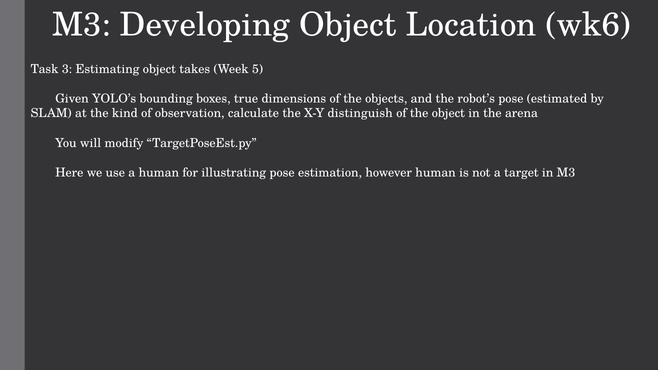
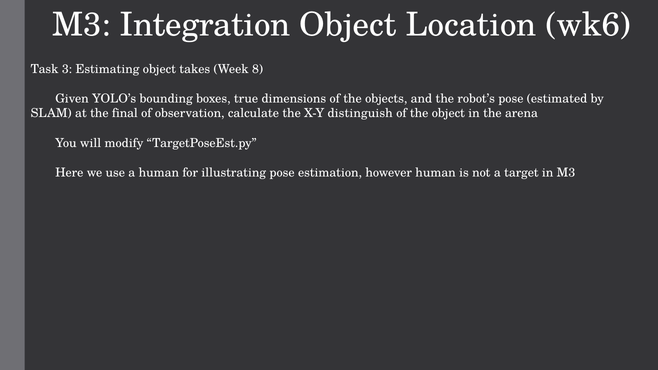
Developing: Developing -> Integration (205, 25)
5: 5 -> 8 (258, 69)
kind: kind -> final (125, 113)
